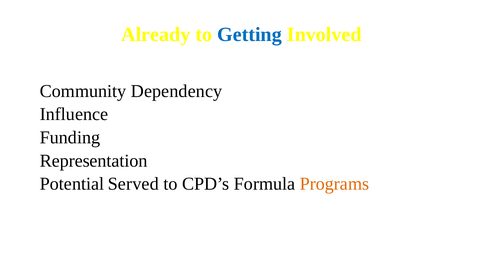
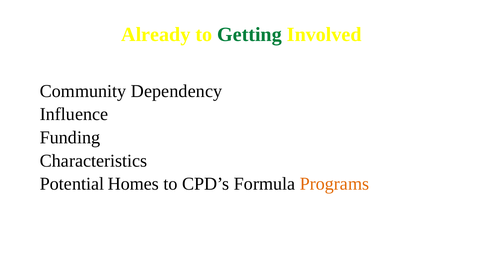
Getting colour: blue -> green (250, 35)
Representation: Representation -> Characteristics (94, 161)
Served: Served -> Homes (133, 184)
